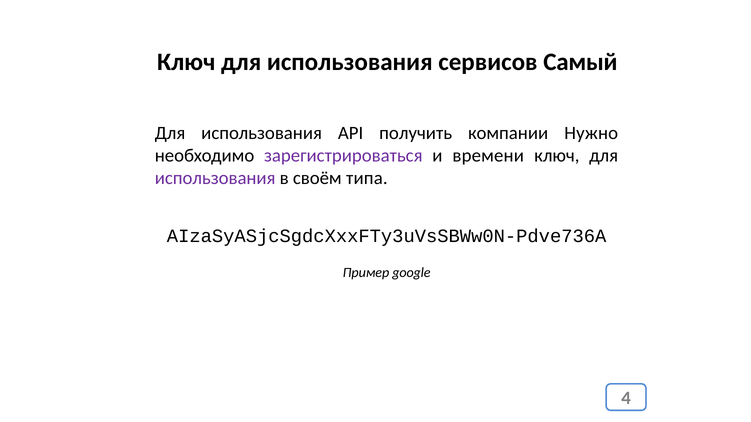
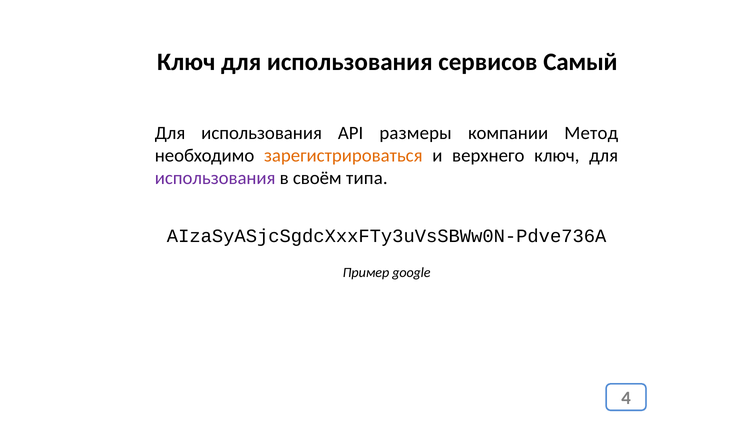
получить: получить -> размеры (416, 133)
Нужно: Нужно -> Метод (591, 133)
зарегистрироваться colour: purple -> orange (343, 156)
времени: времени -> верхнего (488, 156)
